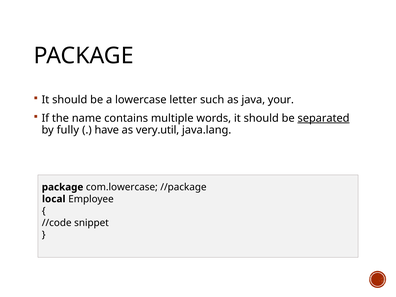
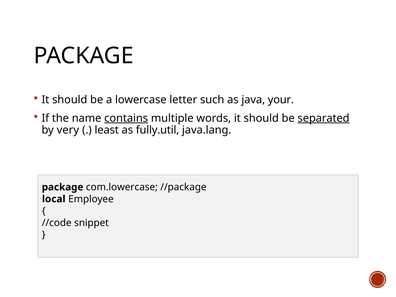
contains underline: none -> present (126, 118)
fully: fully -> very (68, 130)
have: have -> least (107, 130)
very.util: very.util -> fully.util (158, 130)
